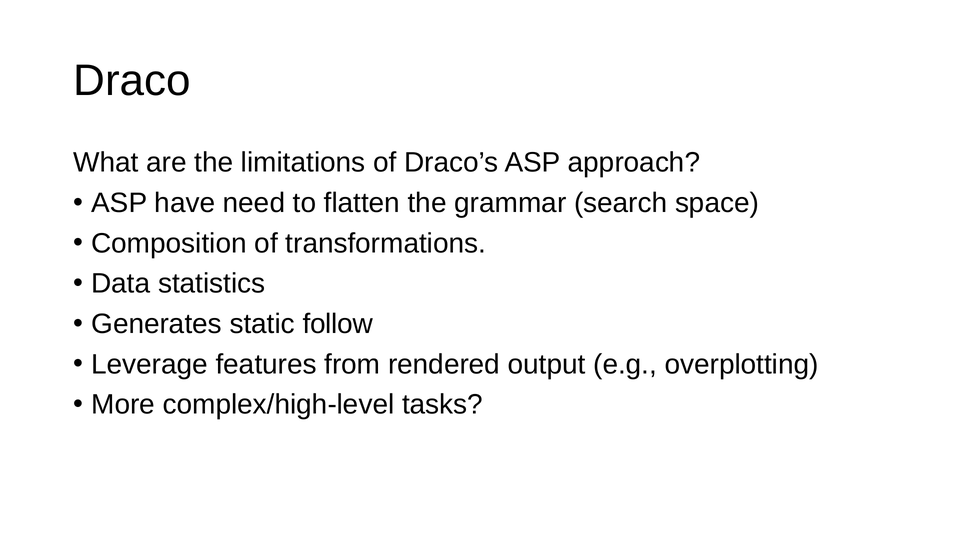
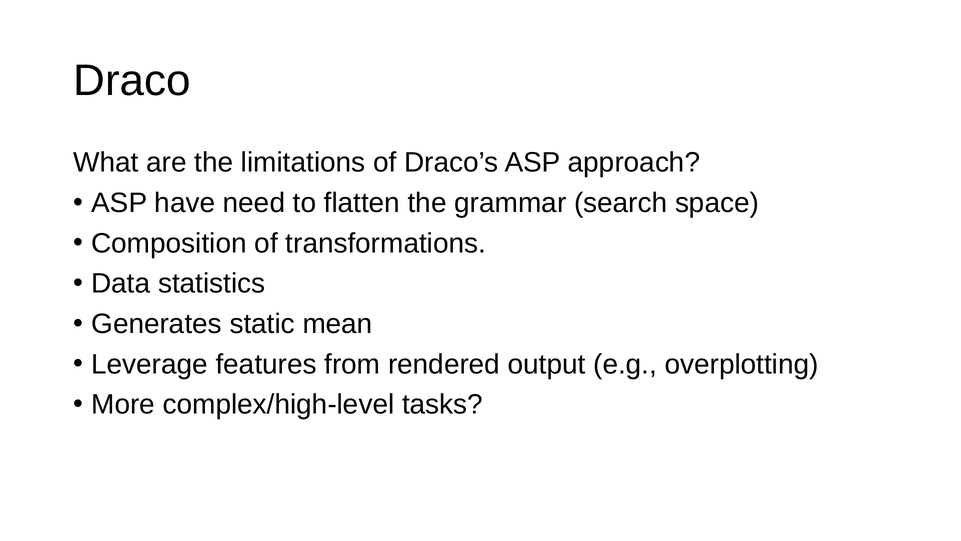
follow: follow -> mean (338, 324)
